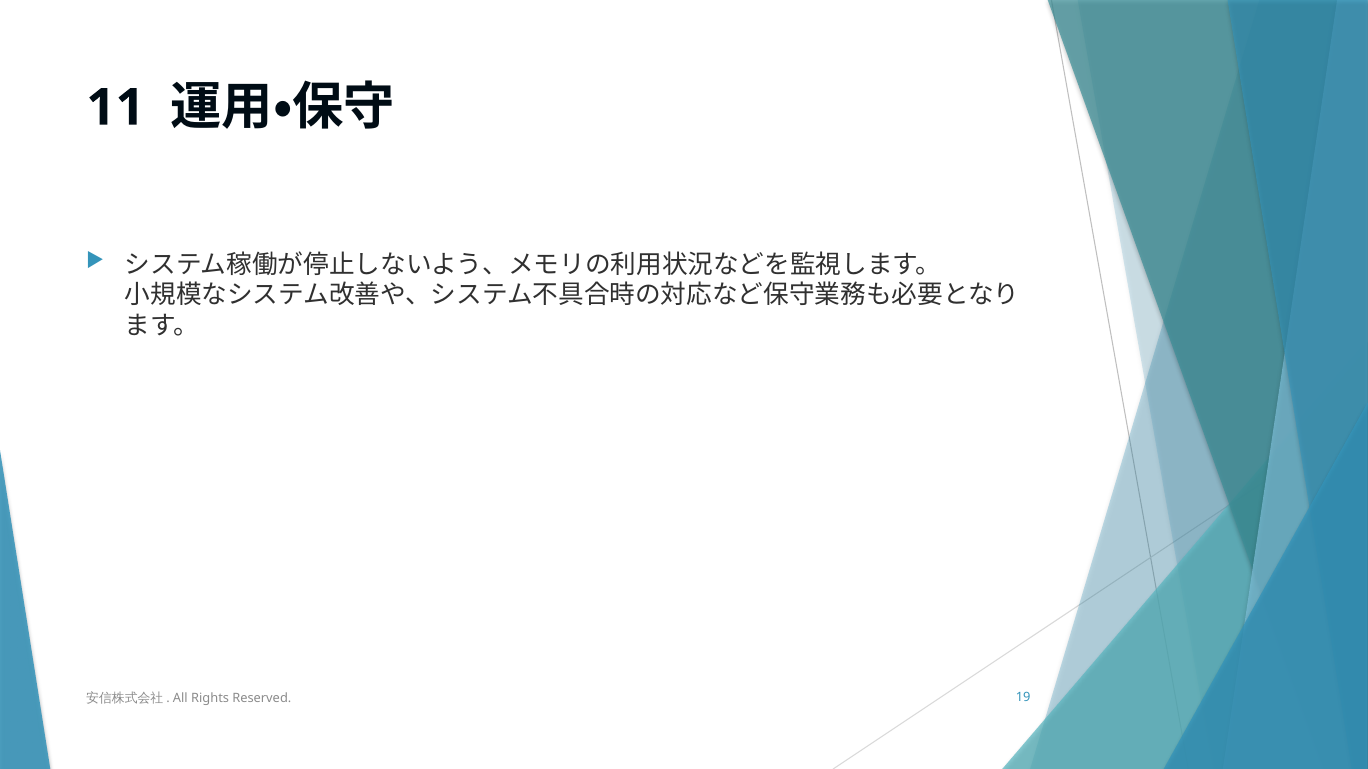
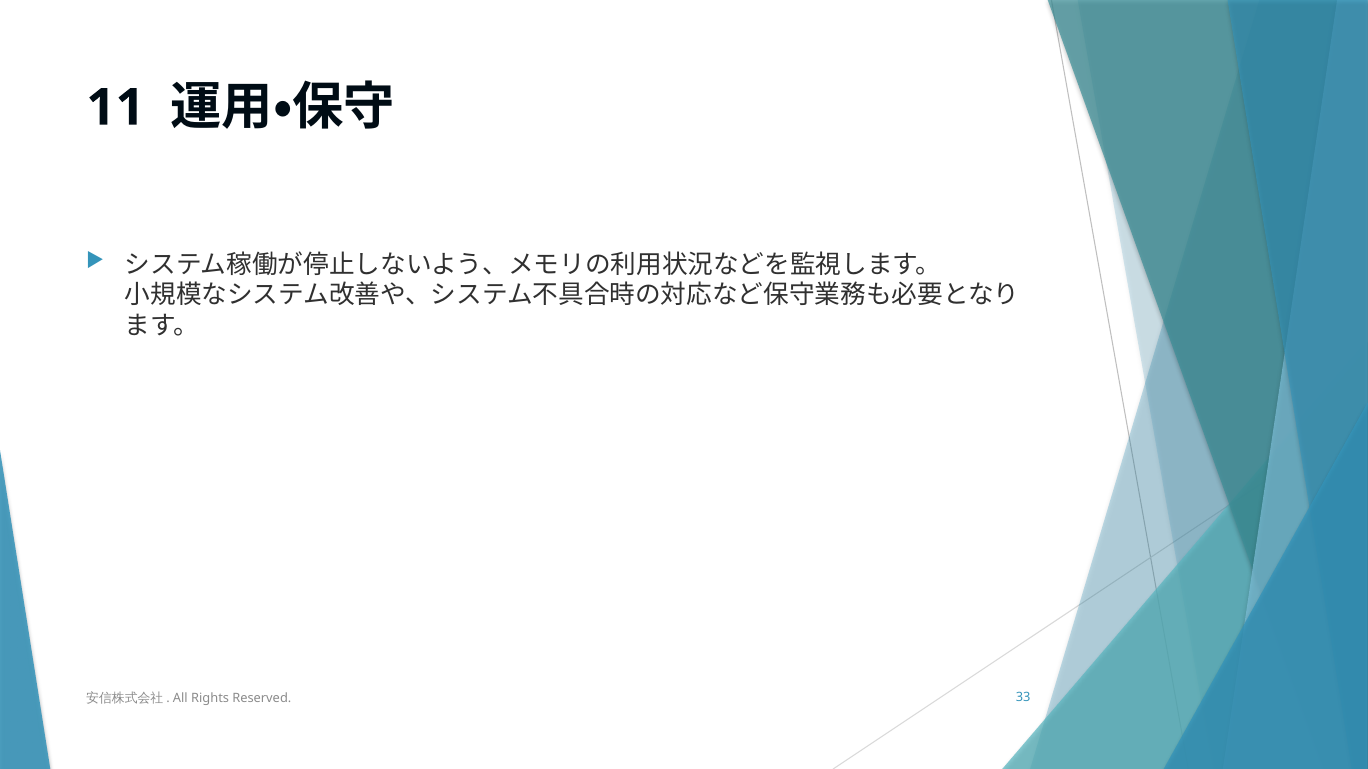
19: 19 -> 33 (1023, 698)
